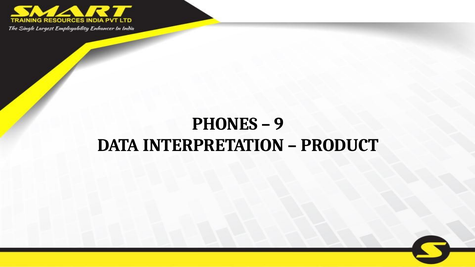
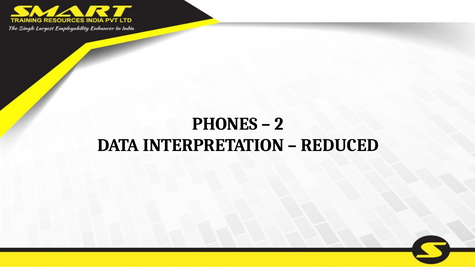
9: 9 -> 2 (279, 124)
PRODUCT: PRODUCT -> REDUCED (340, 146)
